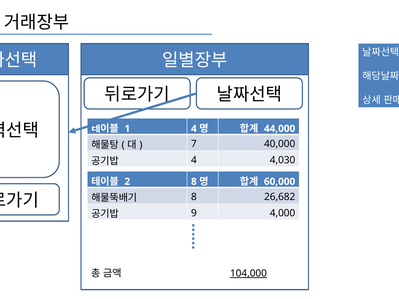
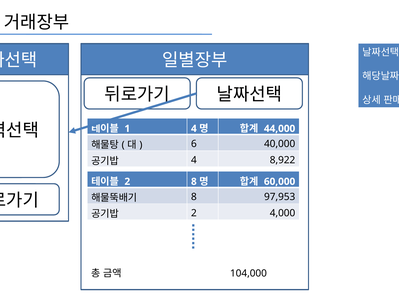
7: 7 -> 6 (194, 144)
4,030: 4,030 -> 8,922 (283, 160)
26,682: 26,682 -> 97,953 (280, 197)
9: 9 -> 2 (194, 213)
104,000 underline: present -> none (248, 274)
